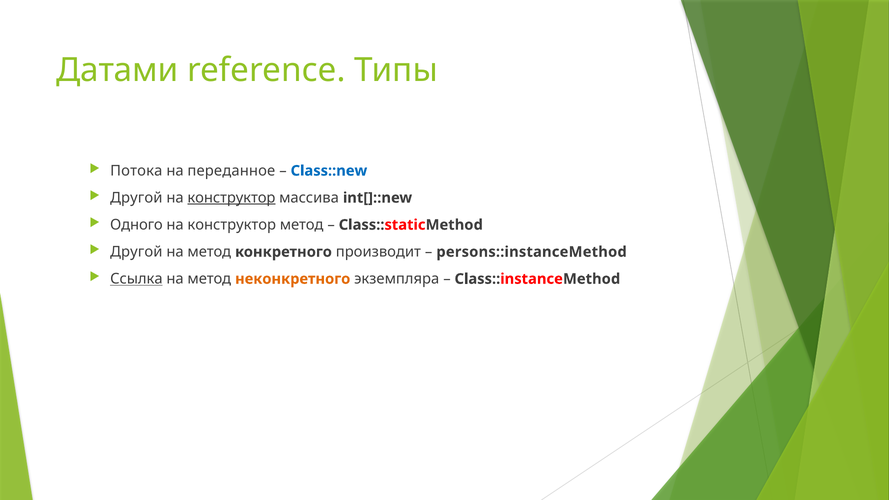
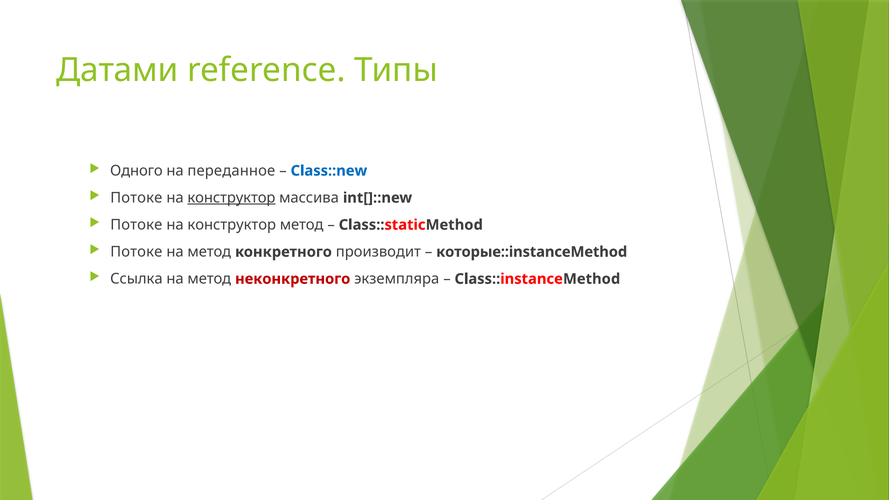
Потока: Потока -> Одного (136, 171)
Другой: Другой -> Потоке (136, 198)
Одного: Одного -> Потоке (136, 225)
Другой: Другой -> Потоке (136, 252)
persons::instanceMethod: persons::instanceMethod -> которые::instanceMethod (532, 252)
Ссылка underline: present -> none (136, 279)
неконкретного colour: orange -> red (293, 279)
